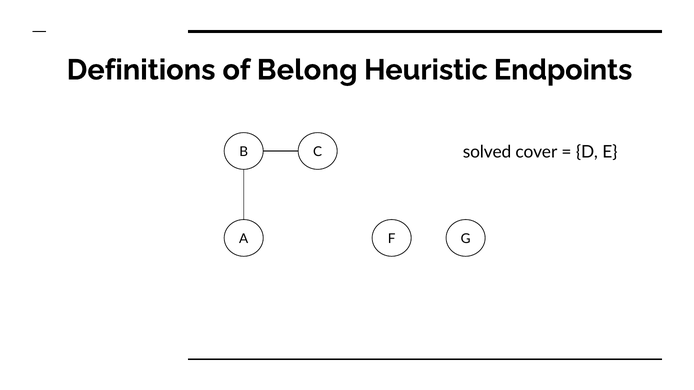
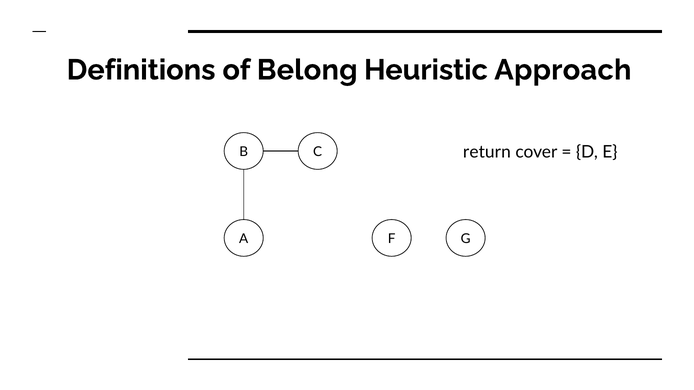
Endpoints: Endpoints -> Approach (563, 70)
solved: solved -> return (487, 152)
